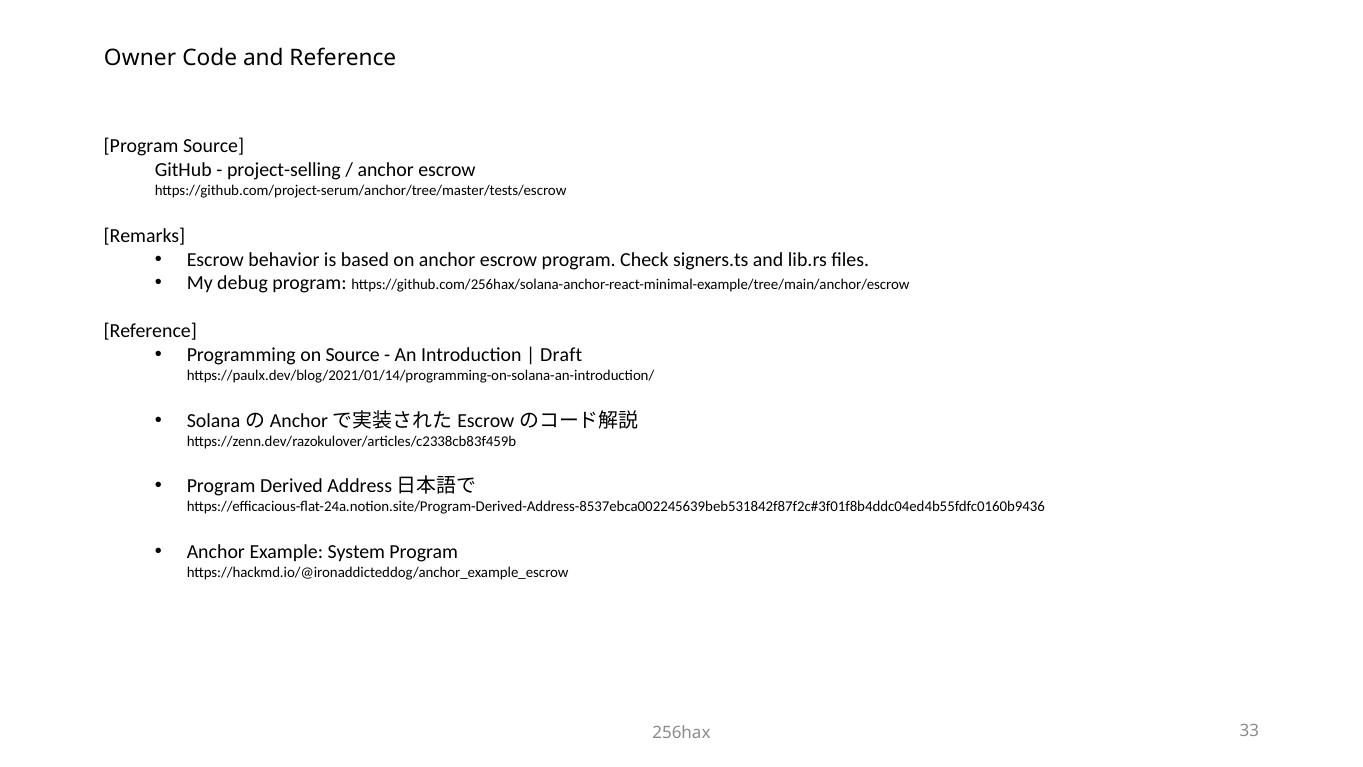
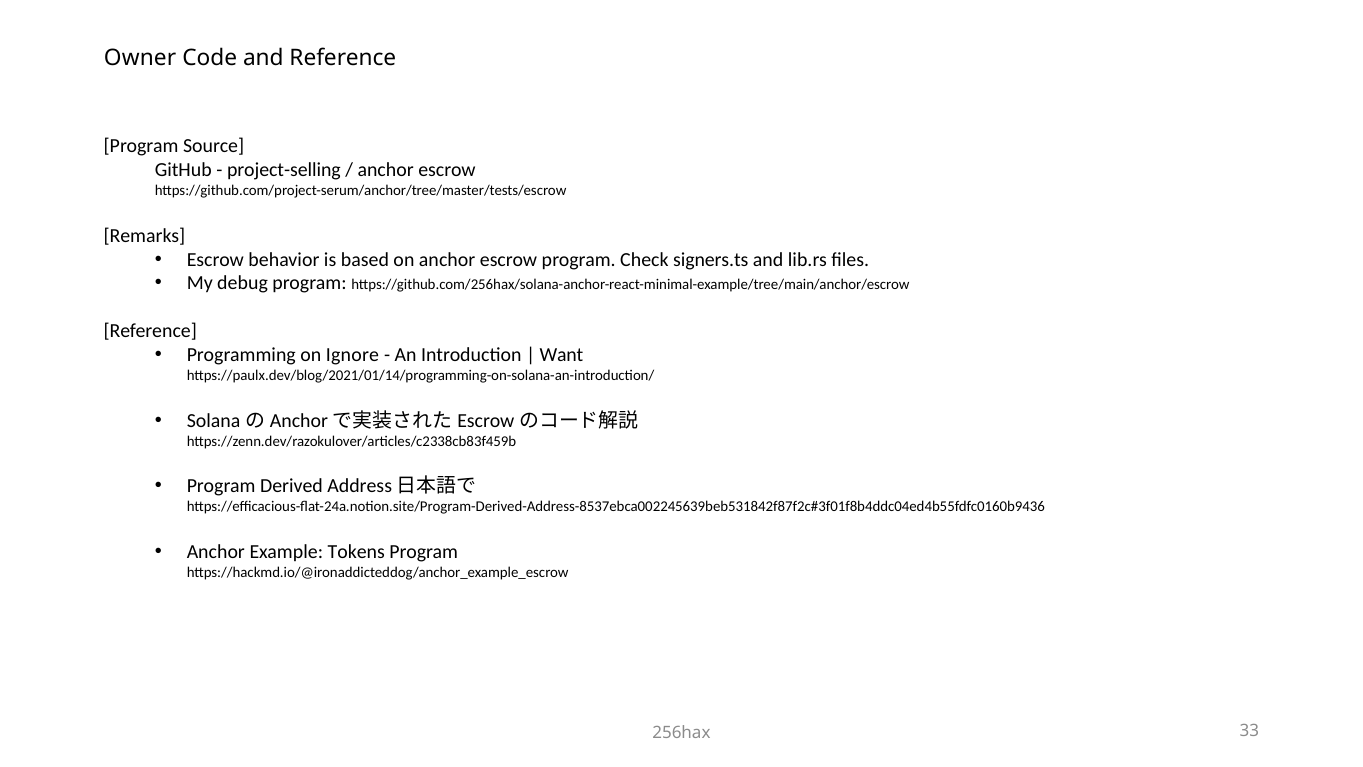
on Source: Source -> Ignore (352, 355)
Draft: Draft -> Want (561, 355)
System: System -> Tokens (356, 552)
